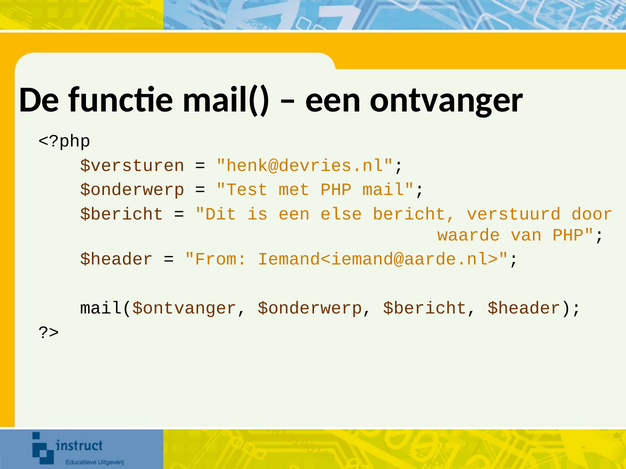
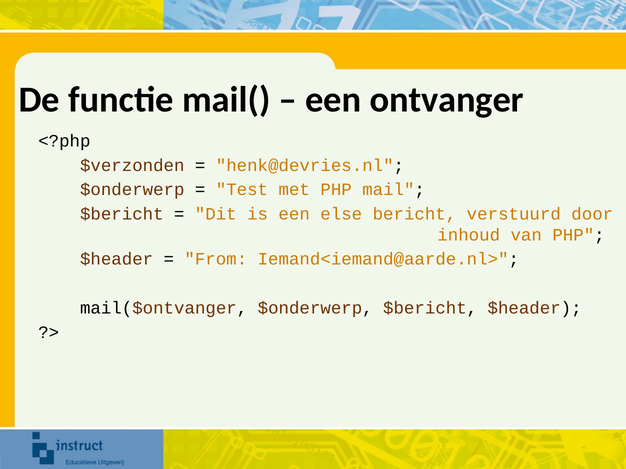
$versturen: $versturen -> $verzonden (132, 165)
waarde: waarde -> inhoud (469, 235)
